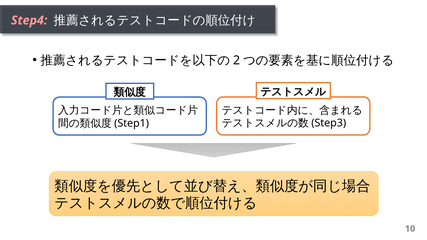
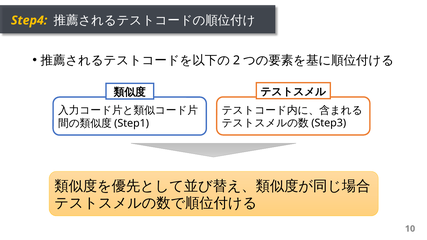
Step4 colour: pink -> yellow (29, 20)
